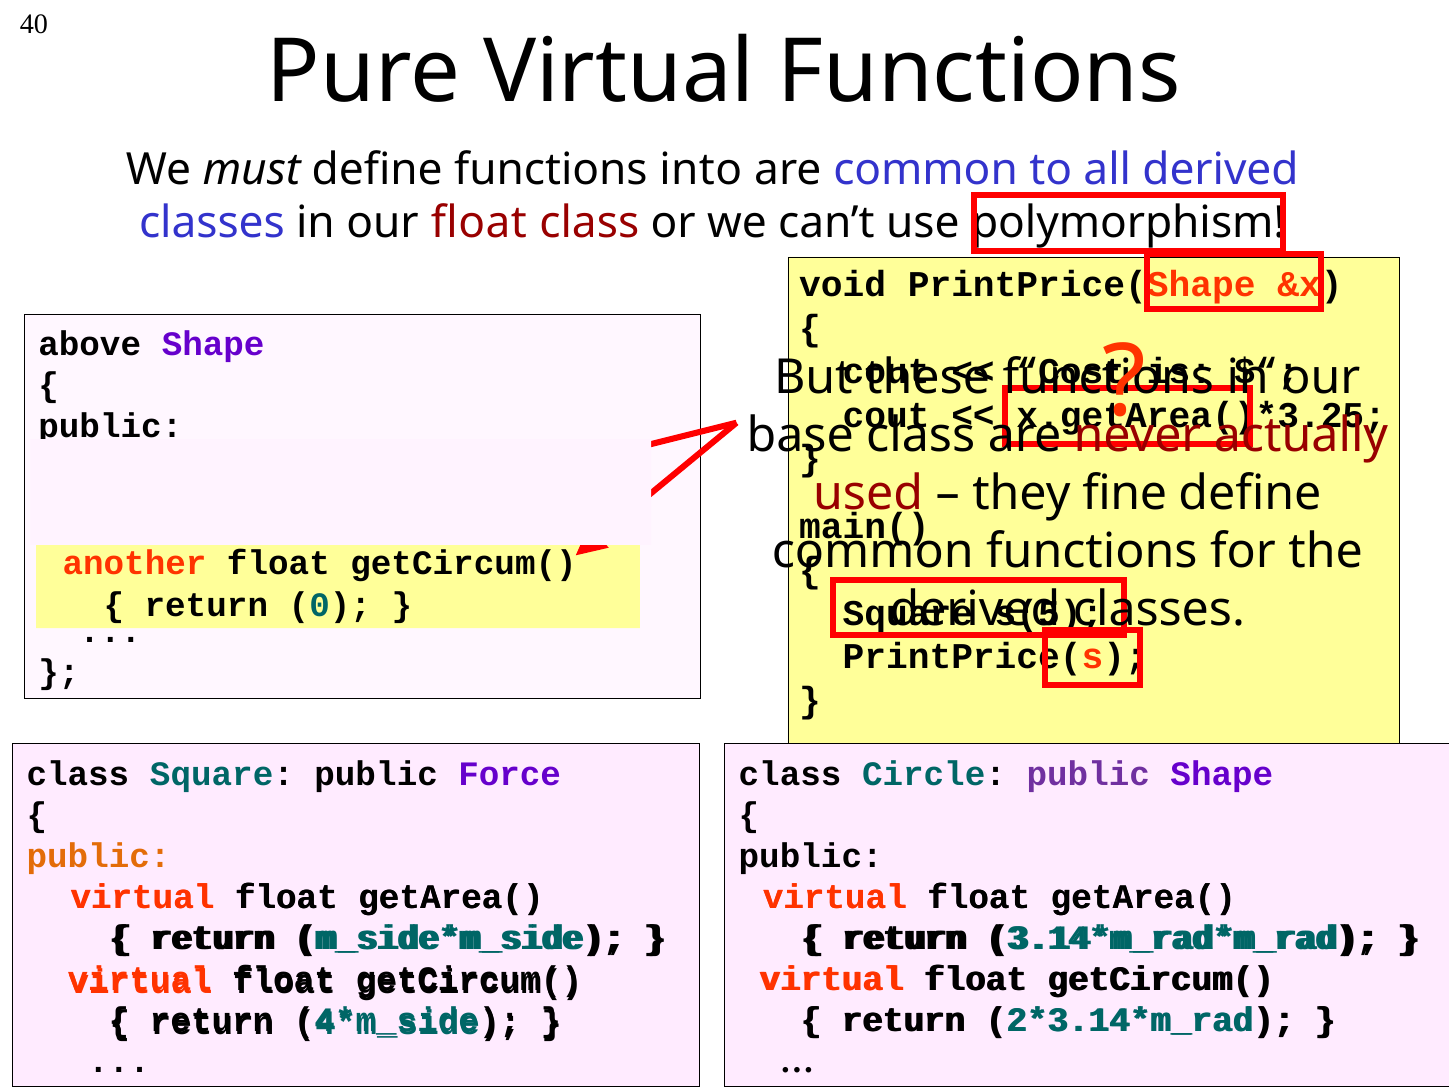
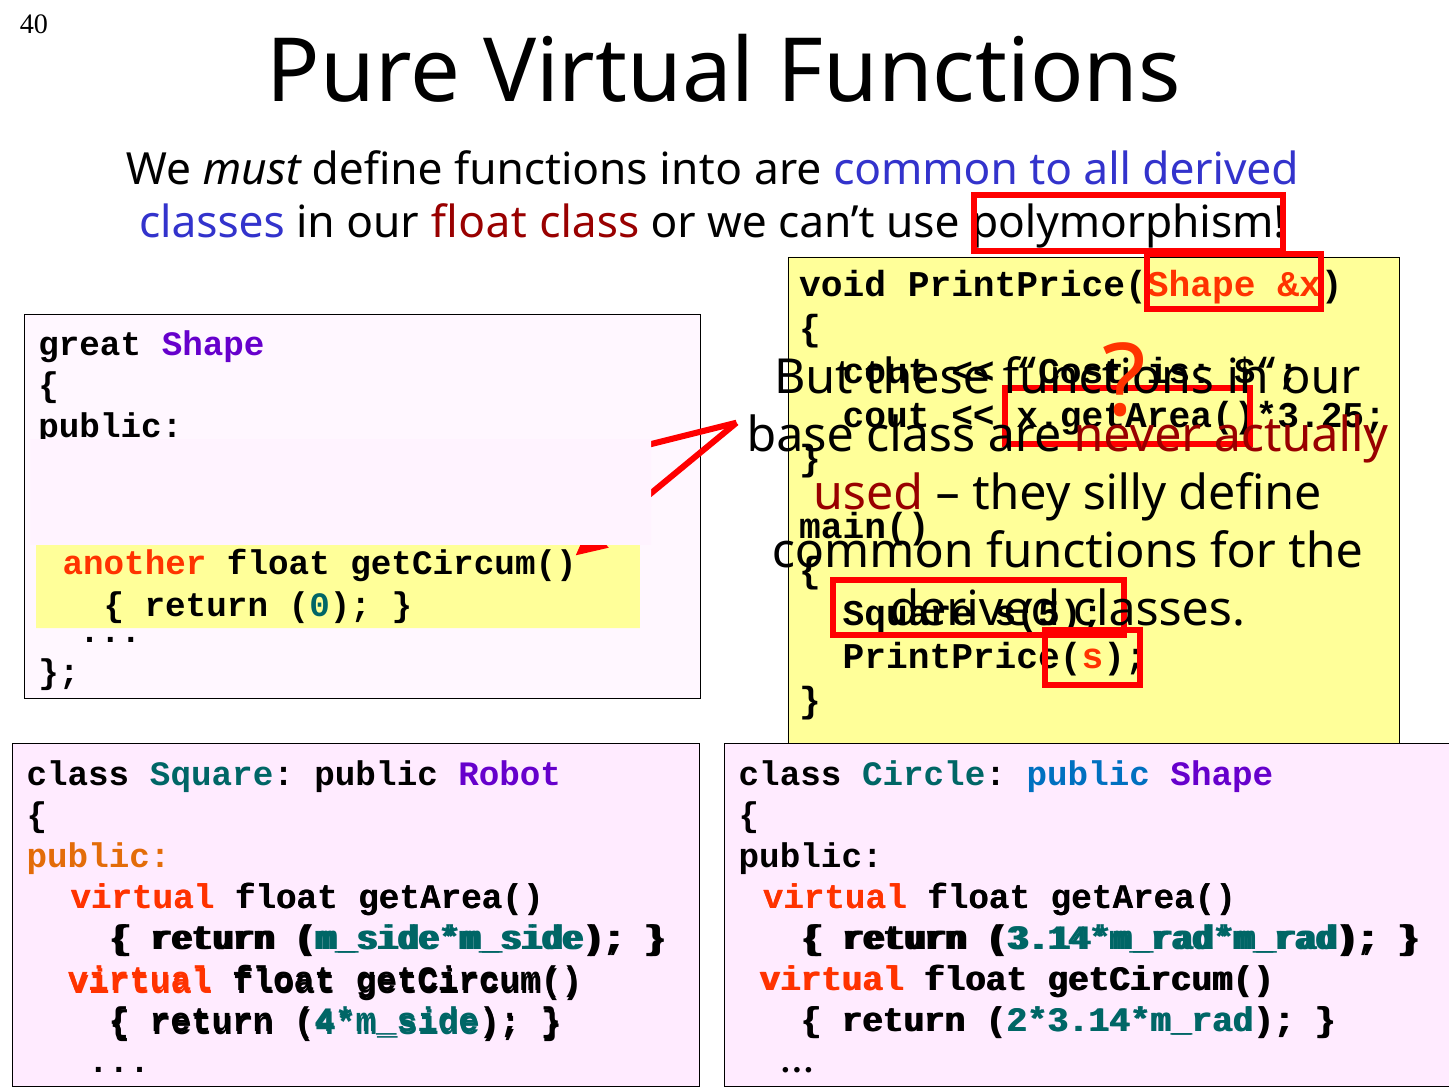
above: above -> great (90, 344)
fine: fine -> silly (1125, 493)
Force: Force -> Robot (510, 774)
public colour: purple -> blue (1088, 774)
